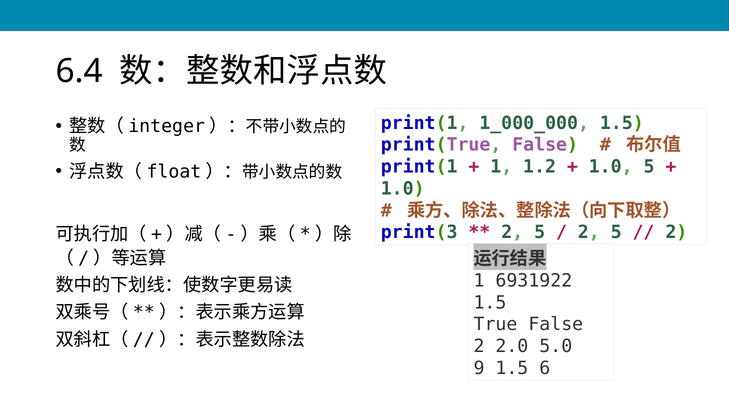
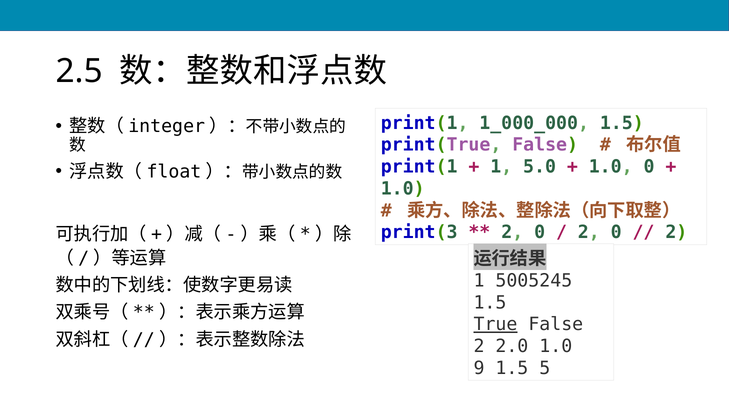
6.4: 6.4 -> 2.5 (79, 71)
1.2: 1.2 -> 5.0 (540, 167)
1.0 5: 5 -> 0 (649, 167)
5: 5 -> 0 (540, 232)
5: 5 -> 0 (616, 232)
6931922: 6931922 -> 5005245 (534, 281)
True underline: none -> present (495, 324)
2.0 5.0: 5.0 -> 1.0 (556, 346)
6: 6 -> 5 (545, 368)
